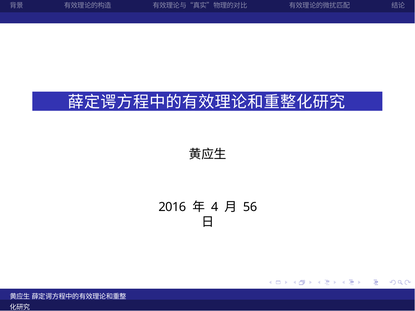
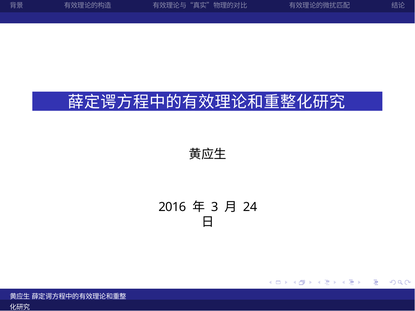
4: 4 -> 3 (215, 207)
56: 56 -> 24 (250, 207)
